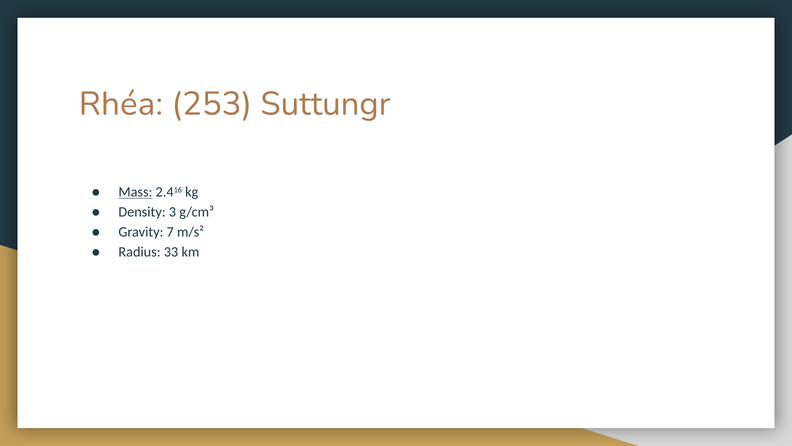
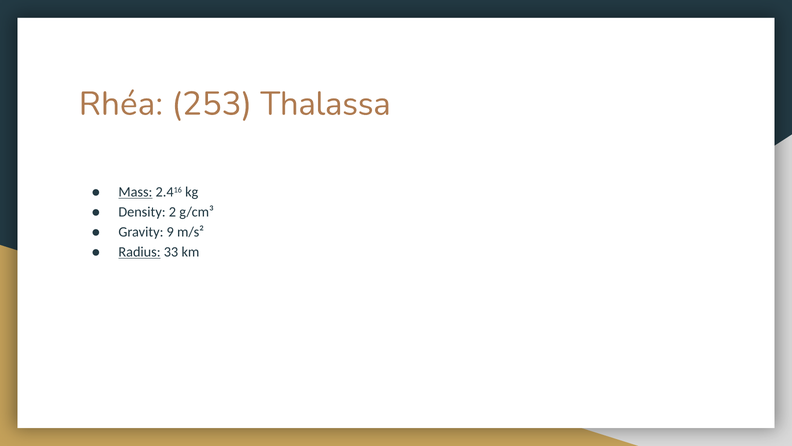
Suttungr: Suttungr -> Thalassa (326, 104)
3: 3 -> 2 (172, 212)
7: 7 -> 9 (170, 232)
Radius underline: none -> present (140, 252)
